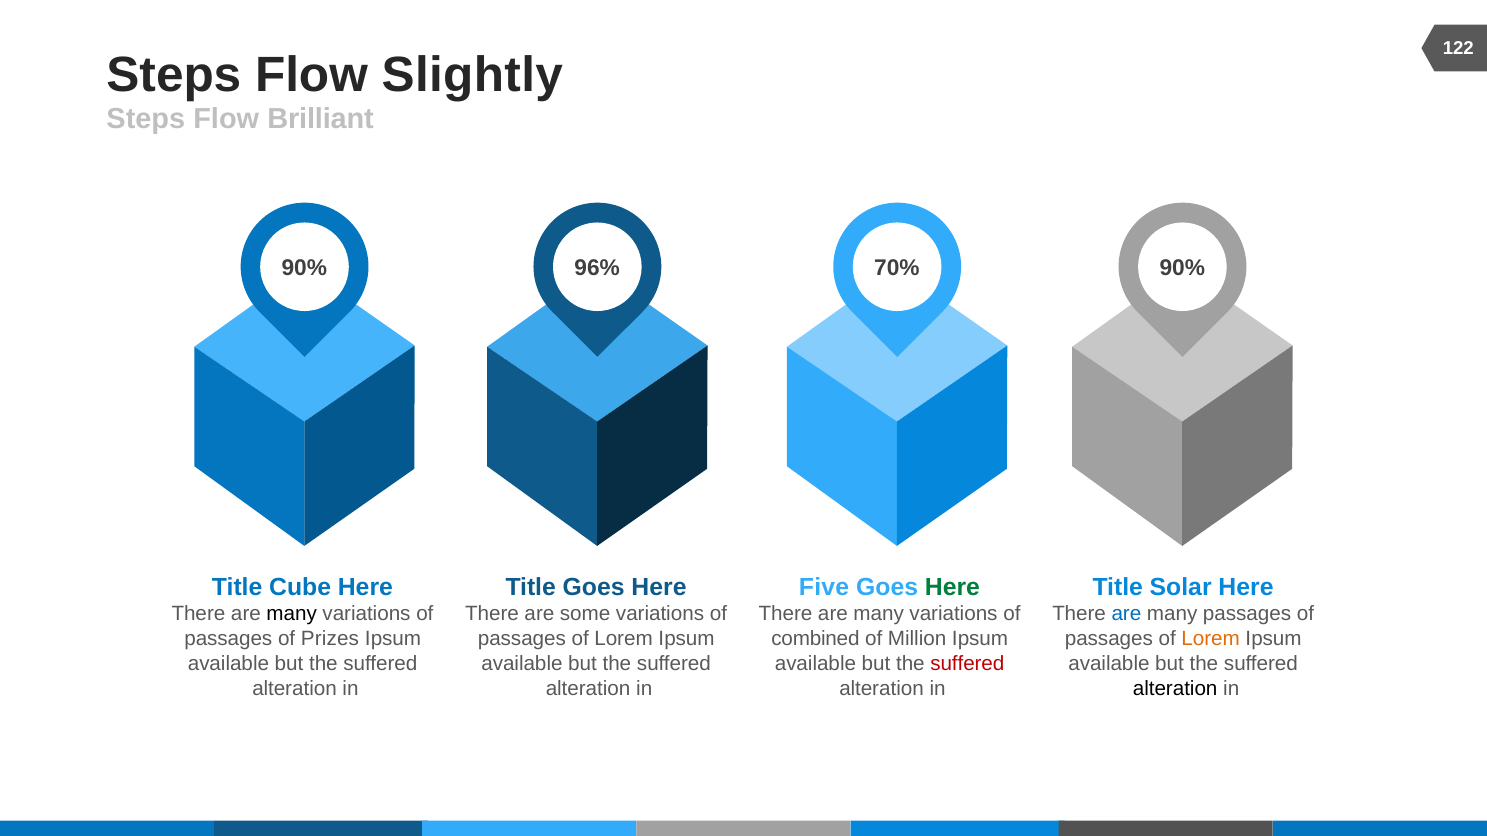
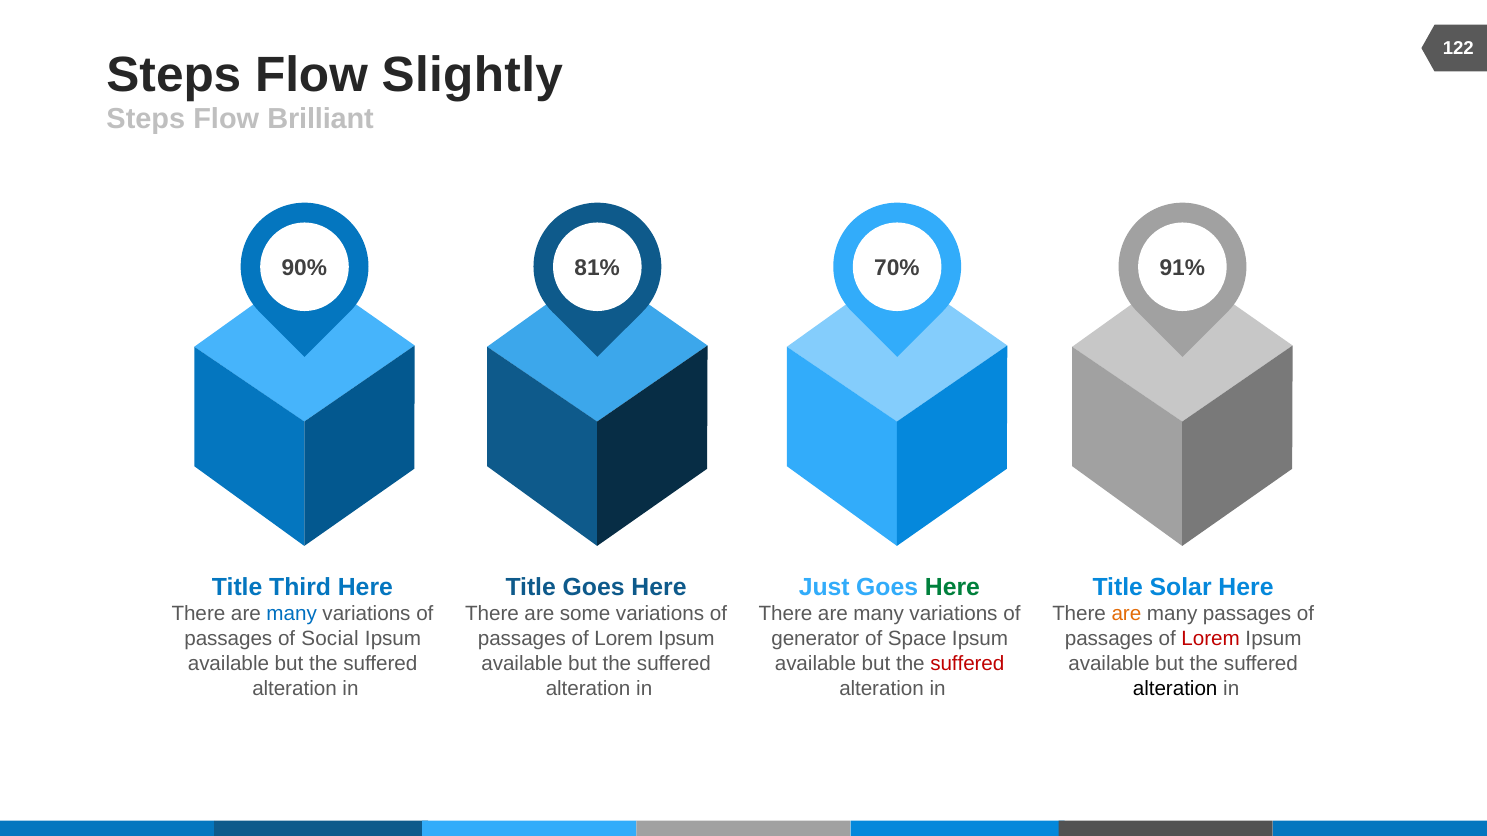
96%: 96% -> 81% (597, 268)
70% 90%: 90% -> 91% (1182, 268)
Cube: Cube -> Third (300, 587)
Five: Five -> Just (824, 587)
many colour: black -> blue (292, 614)
are colour: blue -> orange (1126, 614)
Prizes: Prizes -> Social (330, 639)
combined: combined -> generator (815, 639)
Million: Million -> Space (917, 639)
Lorem colour: orange -> red (1211, 639)
